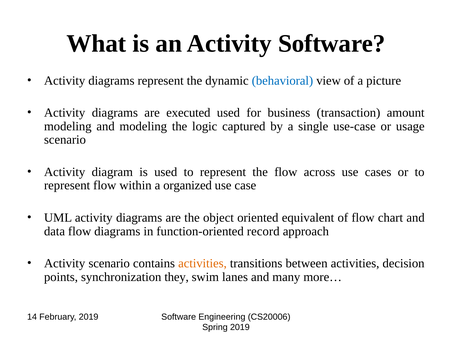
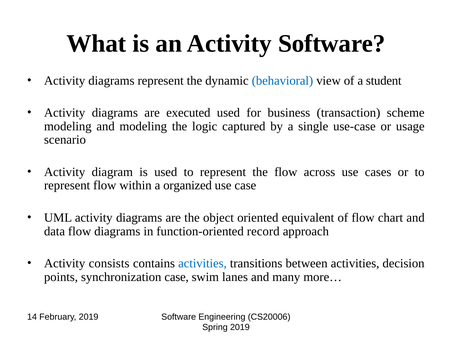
picture: picture -> student (384, 81)
amount: amount -> scheme (406, 113)
Activity scenario: scenario -> consists (109, 263)
activities colour: orange -> blue (202, 263)
synchronization they: they -> case (177, 277)
